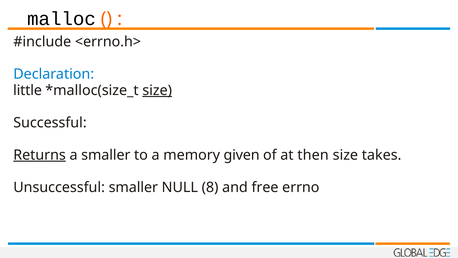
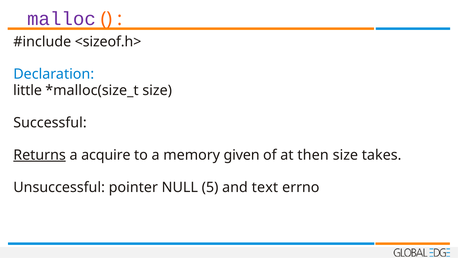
malloc colour: black -> purple (61, 19)
<errno.h>: <errno.h> -> <sizeof.h> (108, 42)
size underline: present -> none (157, 90)
a smaller: smaller -> acquire (106, 155)
Unsuccessful smaller: smaller -> pointer (133, 187)
8: 8 -> 5 (210, 187)
free: free -> text (265, 187)
